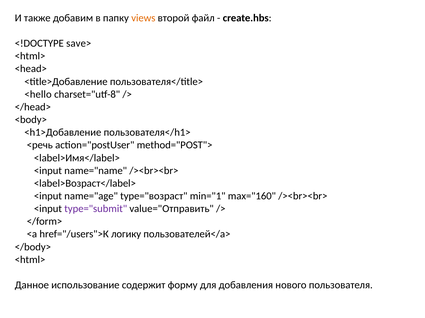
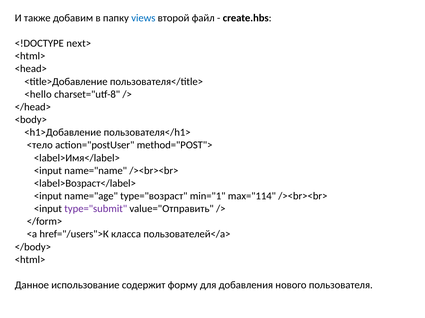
views colour: orange -> blue (143, 18)
save>: save> -> next> (79, 43)
<речь: <речь -> <тело (40, 145)
max="160: max="160 -> max="114 (252, 196)
логику: логику -> класса (126, 235)
